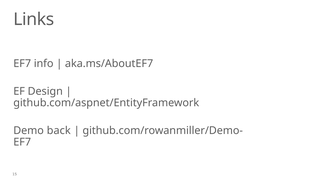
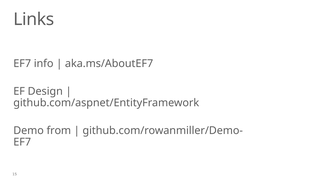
back: back -> from (59, 130)
